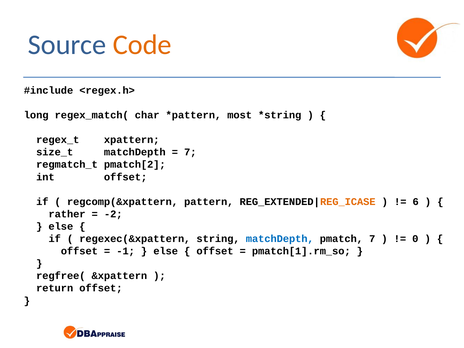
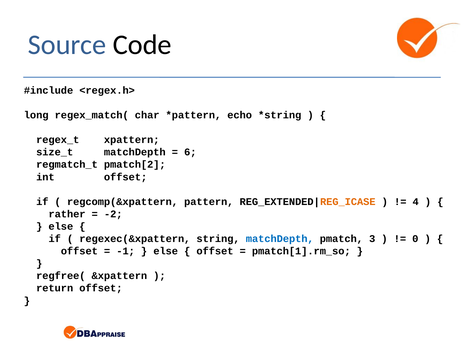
Code colour: orange -> black (142, 45)
most: most -> echo (240, 115)
7: 7 -> 6 (190, 152)
6: 6 -> 4 (416, 202)
pmatch 7: 7 -> 3 (372, 239)
